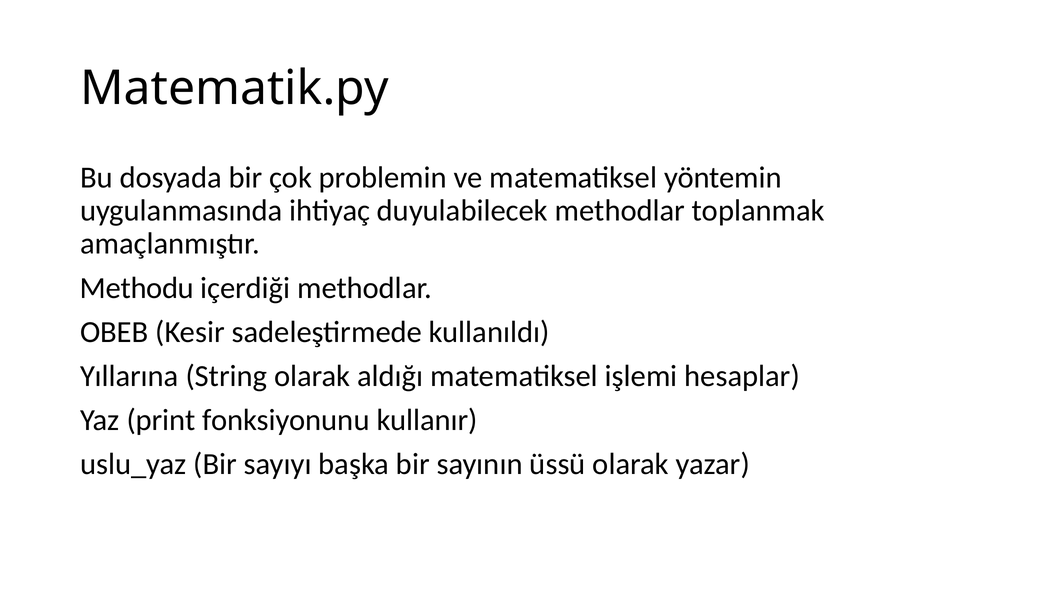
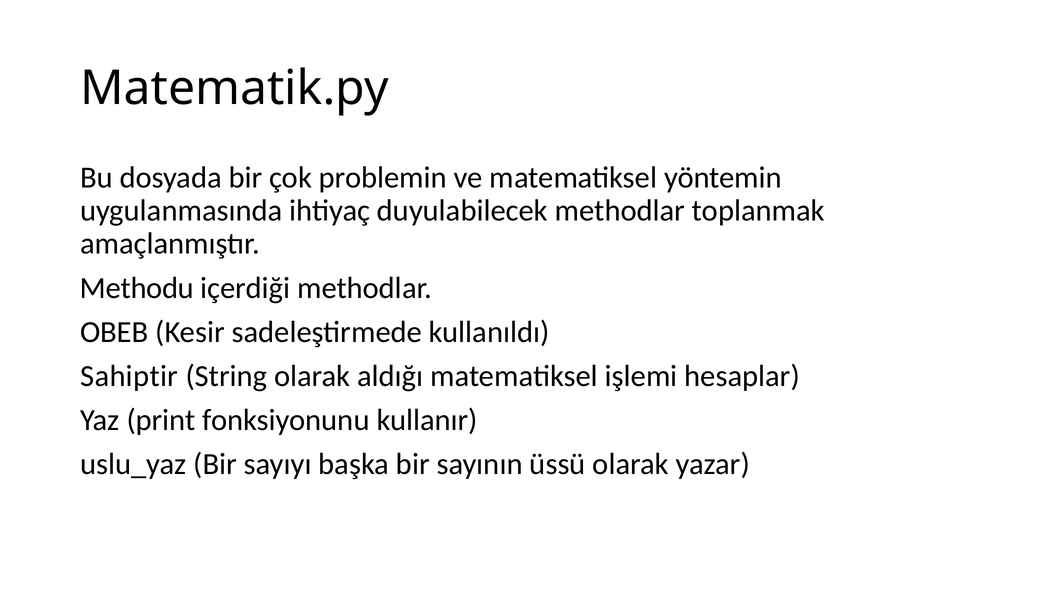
Yıllarına: Yıllarına -> Sahiptir (129, 376)
